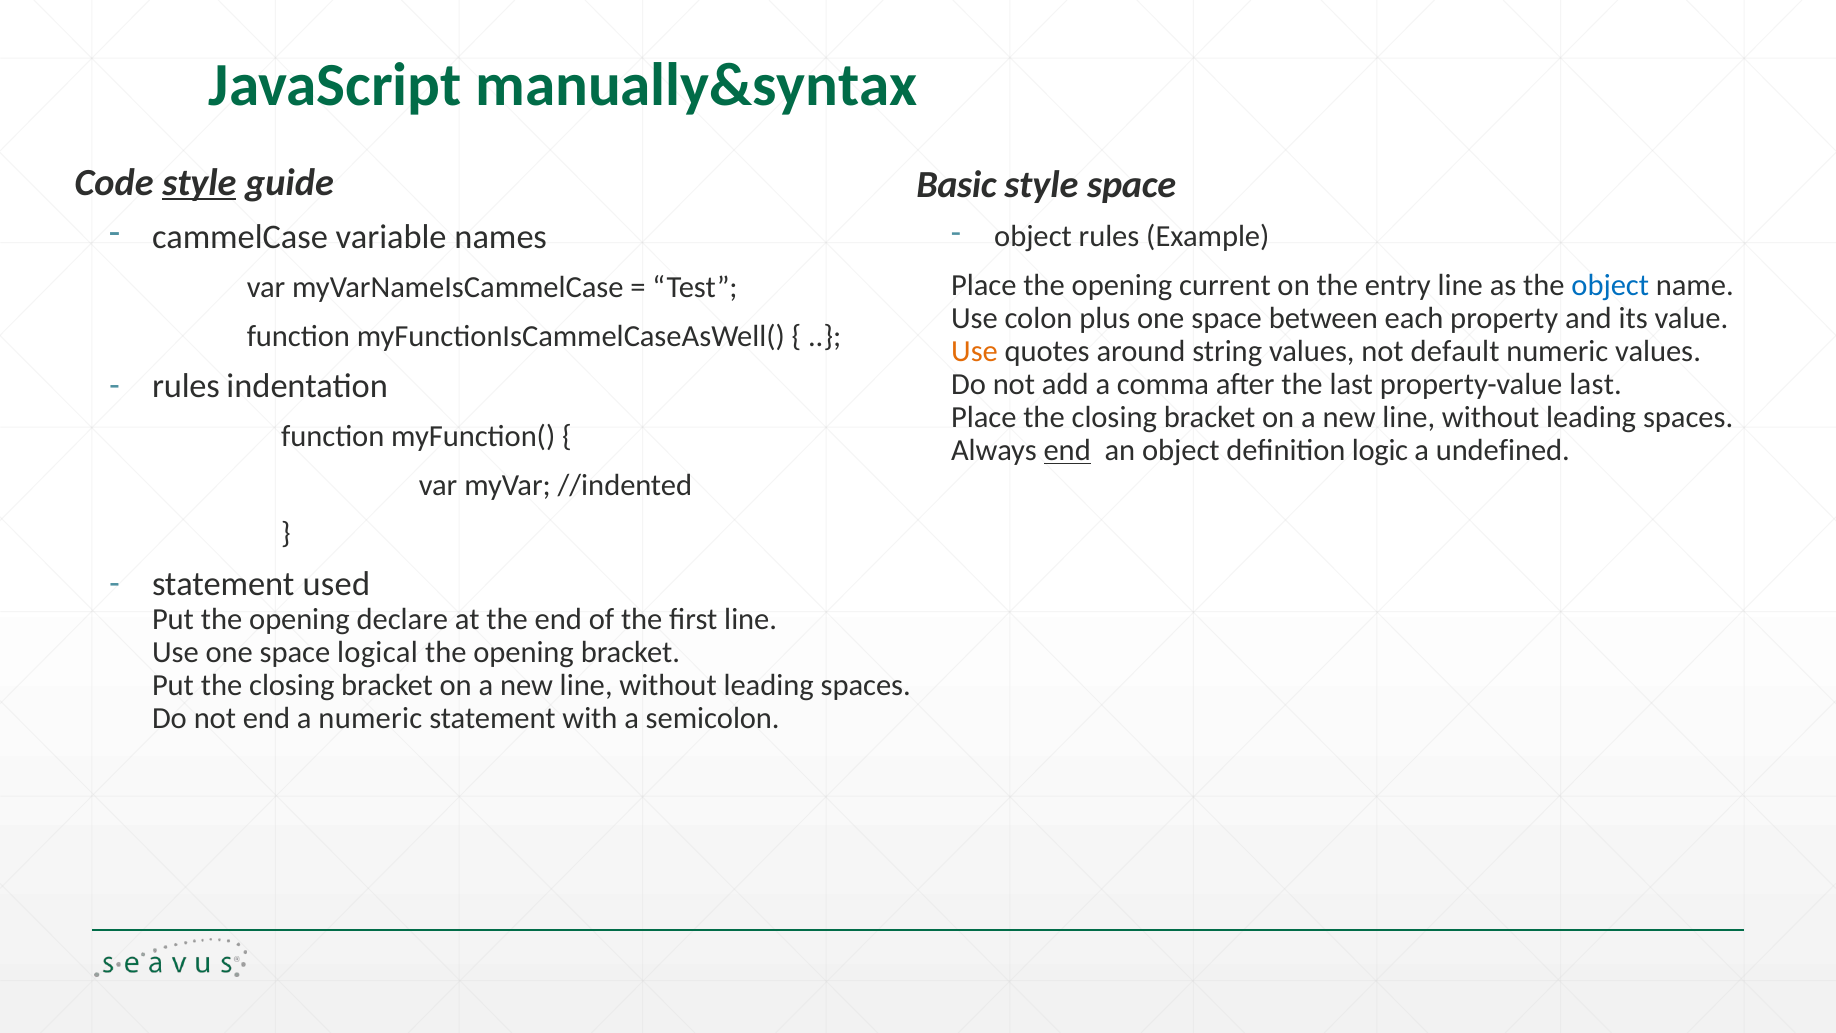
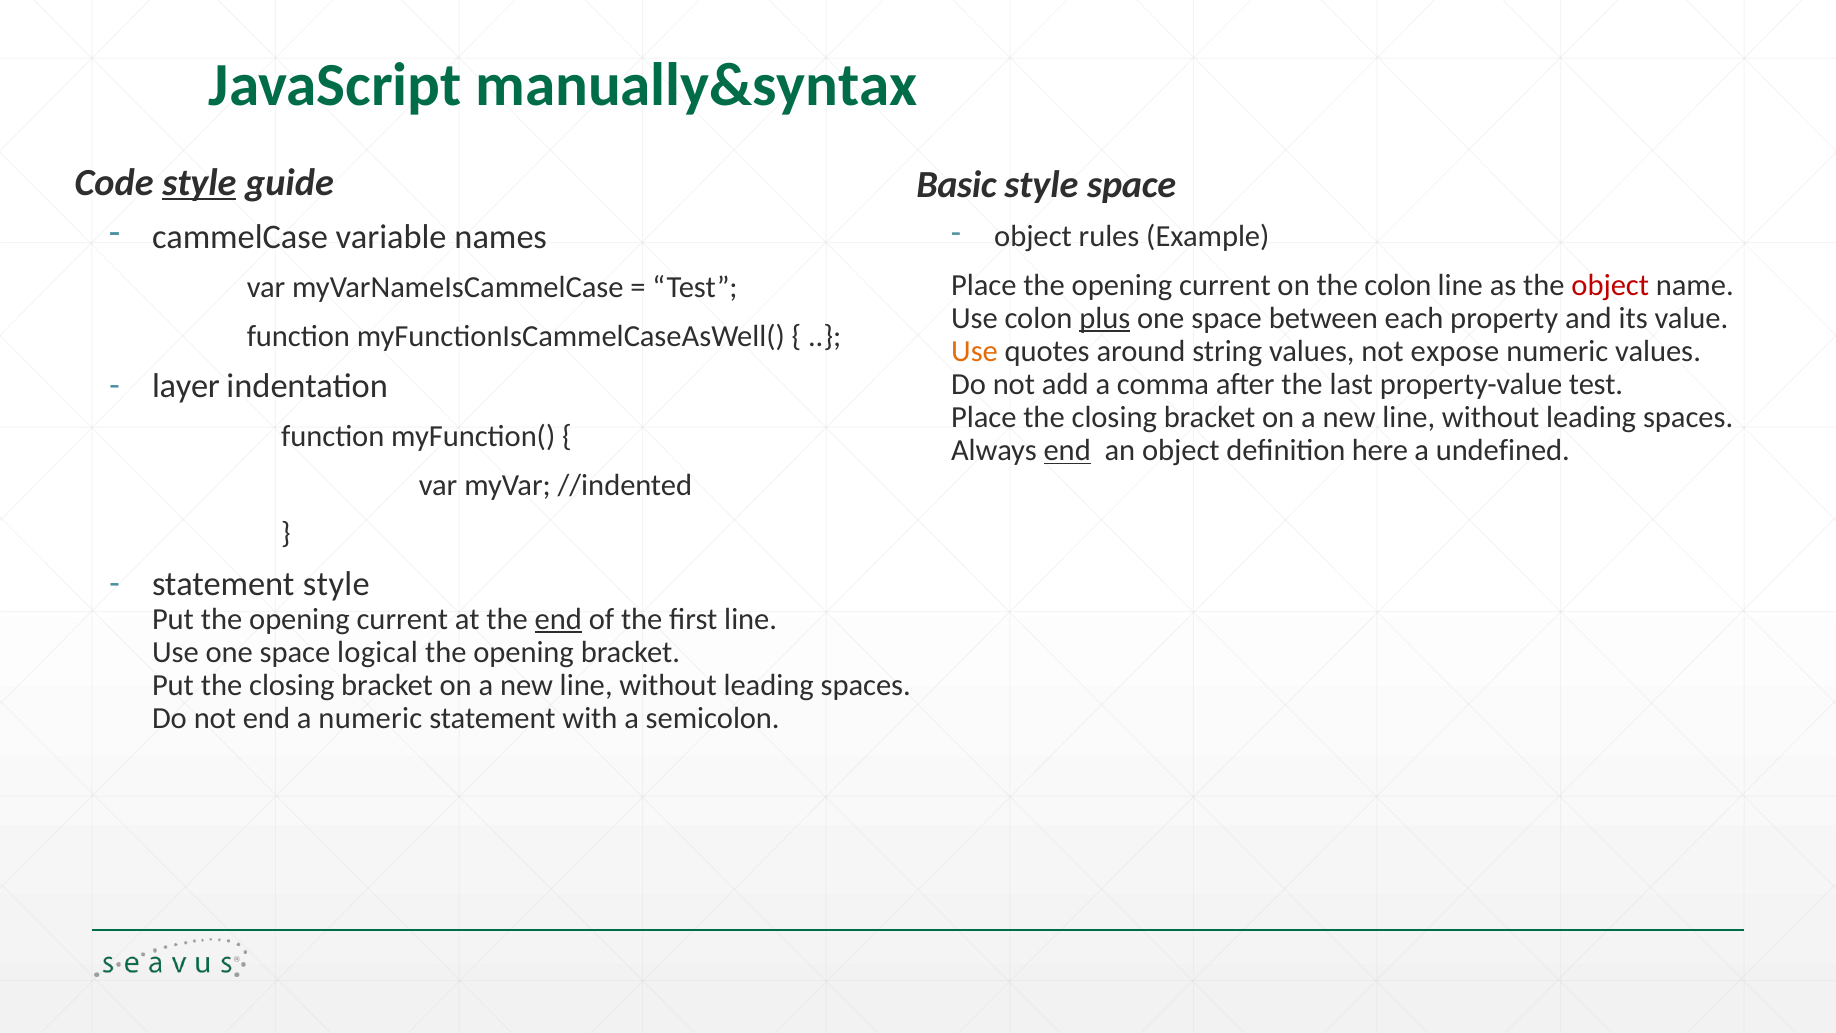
the entry: entry -> colon (1398, 285)
object colour: blue -> red (1610, 285)
plus underline: none -> present (1105, 318)
default: default -> expose (1455, 351)
rules: rules -> layer (186, 386)
property-value last: last -> test (1596, 384)
logic: logic -> here (1380, 450)
statement used: used -> style (336, 584)
Put the opening declare: declare -> current (402, 619)
end underline: none -> present (558, 619)
